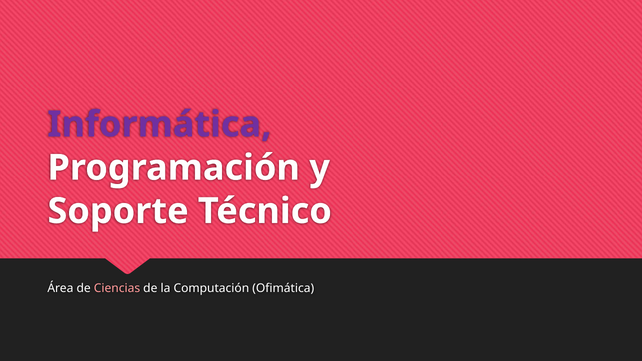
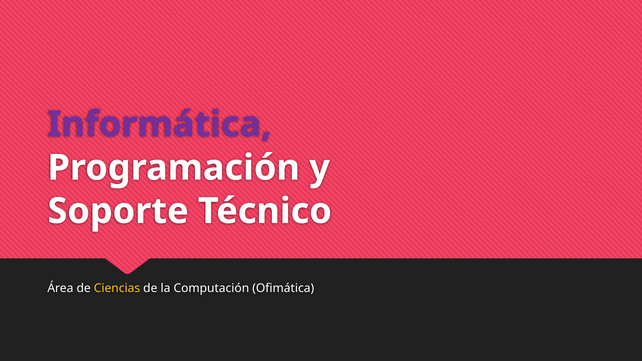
Ciencias colour: pink -> yellow (117, 289)
